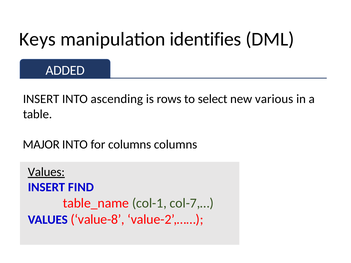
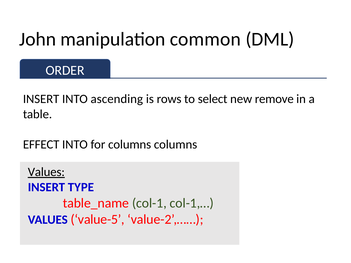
Keys: Keys -> John (38, 39)
identifies: identifies -> common (205, 39)
ADDED: ADDED -> ORDER (65, 70)
various: various -> remove (274, 99)
MAJOR: MAJOR -> EFFECT (41, 145)
FIND: FIND -> TYPE (81, 187)
col-7,…: col-7,… -> col-1,… (192, 203)
value-8: value-8 -> value-5 (98, 220)
